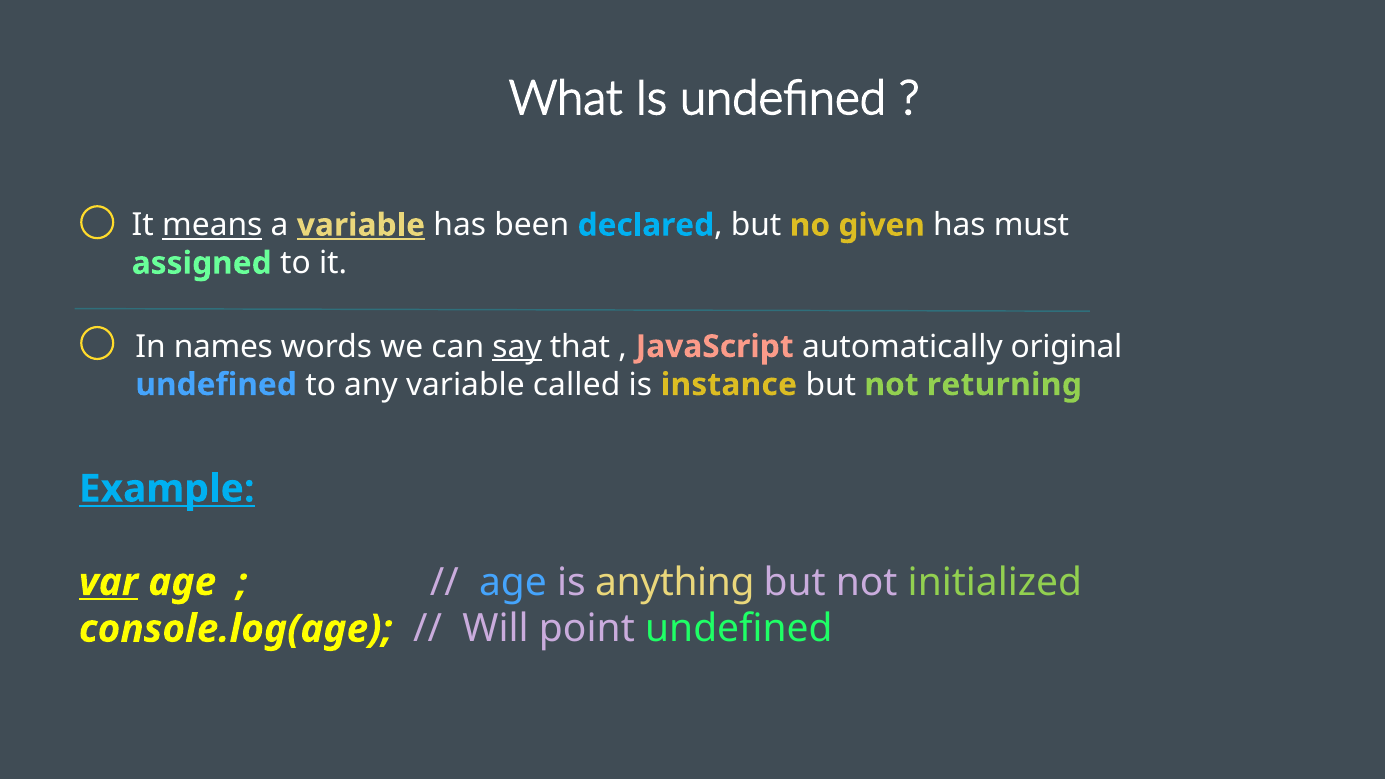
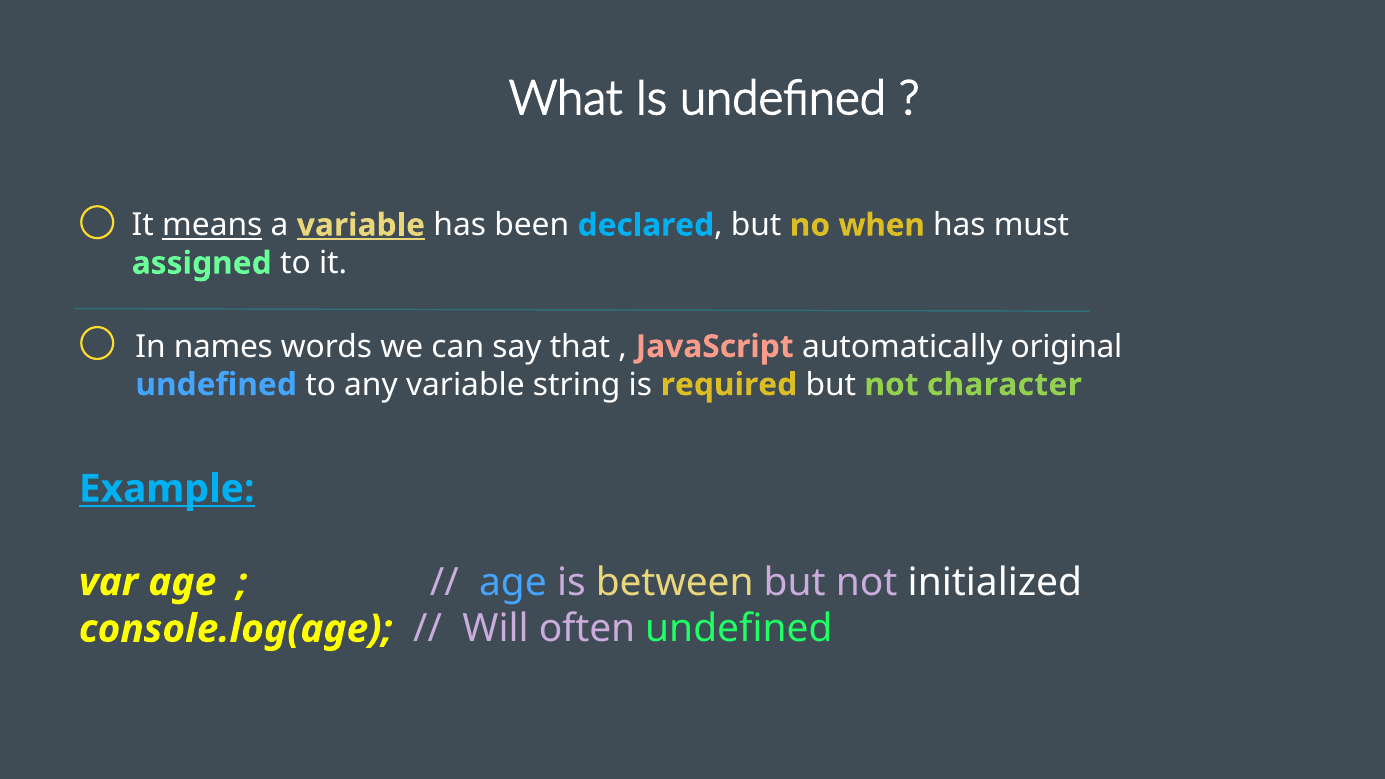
given: given -> when (882, 225)
say underline: present -> none (517, 347)
called: called -> string (577, 385)
instance: instance -> required (729, 385)
returning: returning -> character (1004, 385)
var underline: present -> none (108, 582)
anything: anything -> between (675, 582)
initialized colour: light green -> white (995, 582)
point: point -> often (587, 629)
